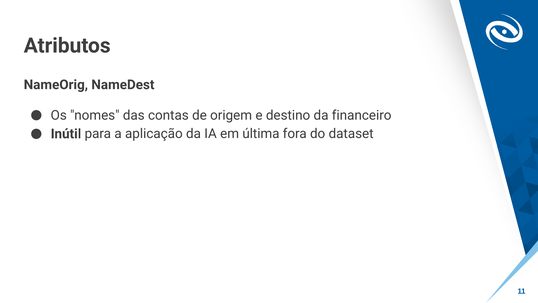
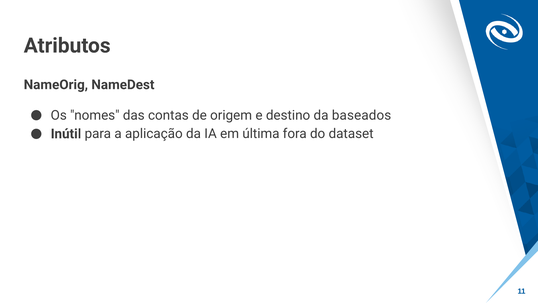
financeiro: financeiro -> baseados (362, 115)
